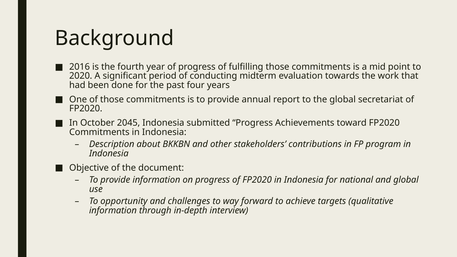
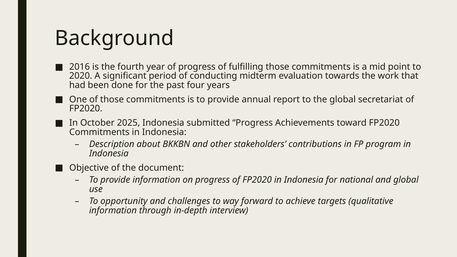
2045: 2045 -> 2025 (128, 123)
